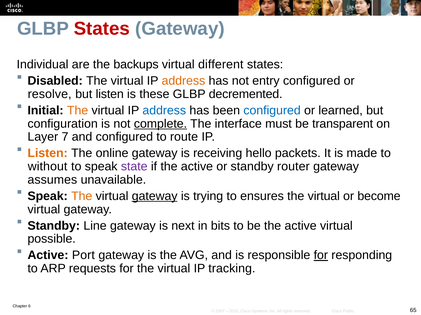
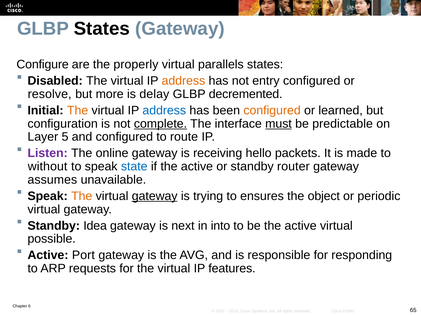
States colour: red -> black (102, 29)
Individual: Individual -> Configure (43, 65)
backups: backups -> properly (136, 65)
different: different -> parallels (221, 65)
but listen: listen -> more (110, 94)
these: these -> delay (154, 94)
configured colour: blue -> orange (272, 111)
must underline: none -> present (279, 124)
transparent: transparent -> predictable (343, 124)
7: 7 -> 5 (65, 137)
Listen colour: orange -> purple (48, 154)
state colour: purple -> blue (134, 167)
virtual: virtual -> object (324, 197)
become: become -> periodic (379, 197)
Line: Line -> Idea (95, 226)
bits: bits -> into (220, 226)
for underline: present -> none (321, 256)
tracking: tracking -> features (232, 269)
